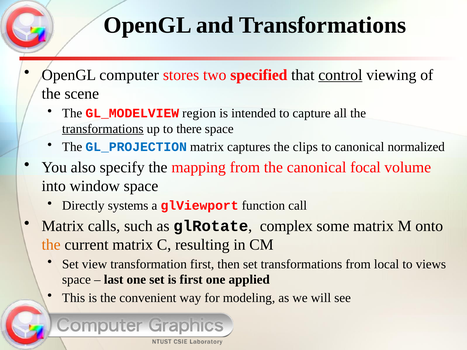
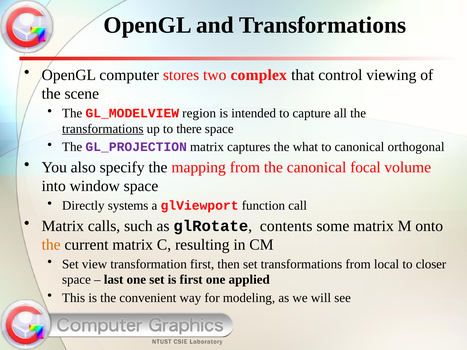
specified: specified -> complex (259, 75)
control underline: present -> none (340, 75)
GL_PROJECTION colour: blue -> purple (136, 147)
clips: clips -> what (305, 147)
normalized: normalized -> orthogonal (416, 147)
complex: complex -> contents (286, 226)
views: views -> closer (431, 264)
